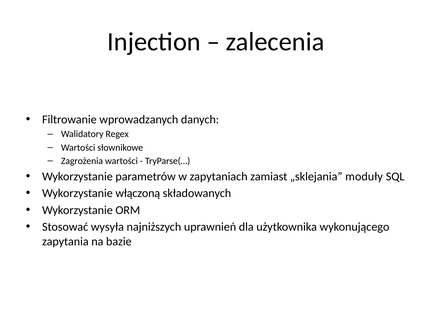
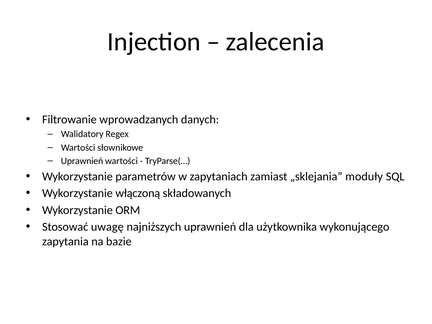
Zagrożenia: Zagrożenia -> Uprawnień (82, 161)
wysyła: wysyła -> uwagę (107, 227)
